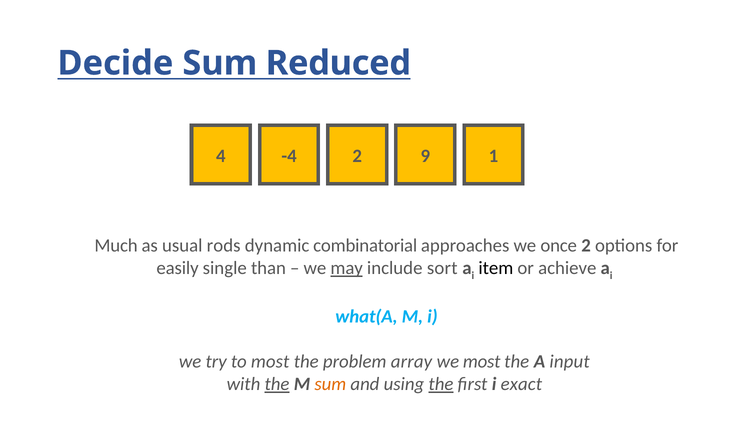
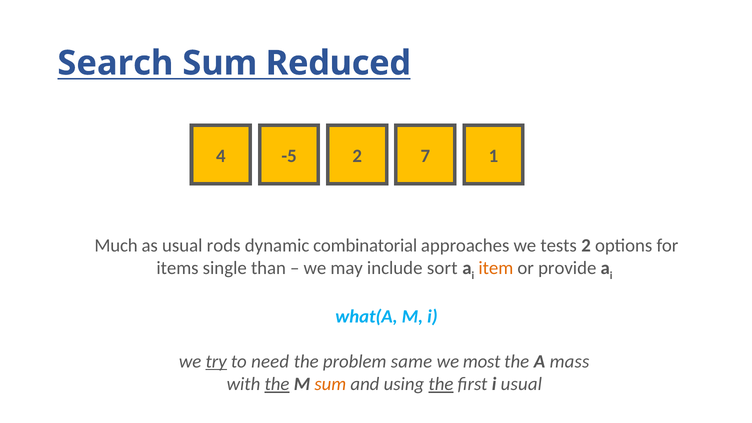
Decide: Decide -> Search (115, 63)
-4: -4 -> -5 (289, 156)
9: 9 -> 7 (425, 156)
once: once -> tests (559, 246)
easily: easily -> items (178, 268)
may underline: present -> none (347, 268)
item colour: black -> orange (496, 268)
achieve: achieve -> provide (567, 268)
try underline: none -> present (216, 362)
to most: most -> need (270, 362)
array: array -> same (411, 362)
input: input -> mass (570, 362)
i exact: exact -> usual (521, 384)
